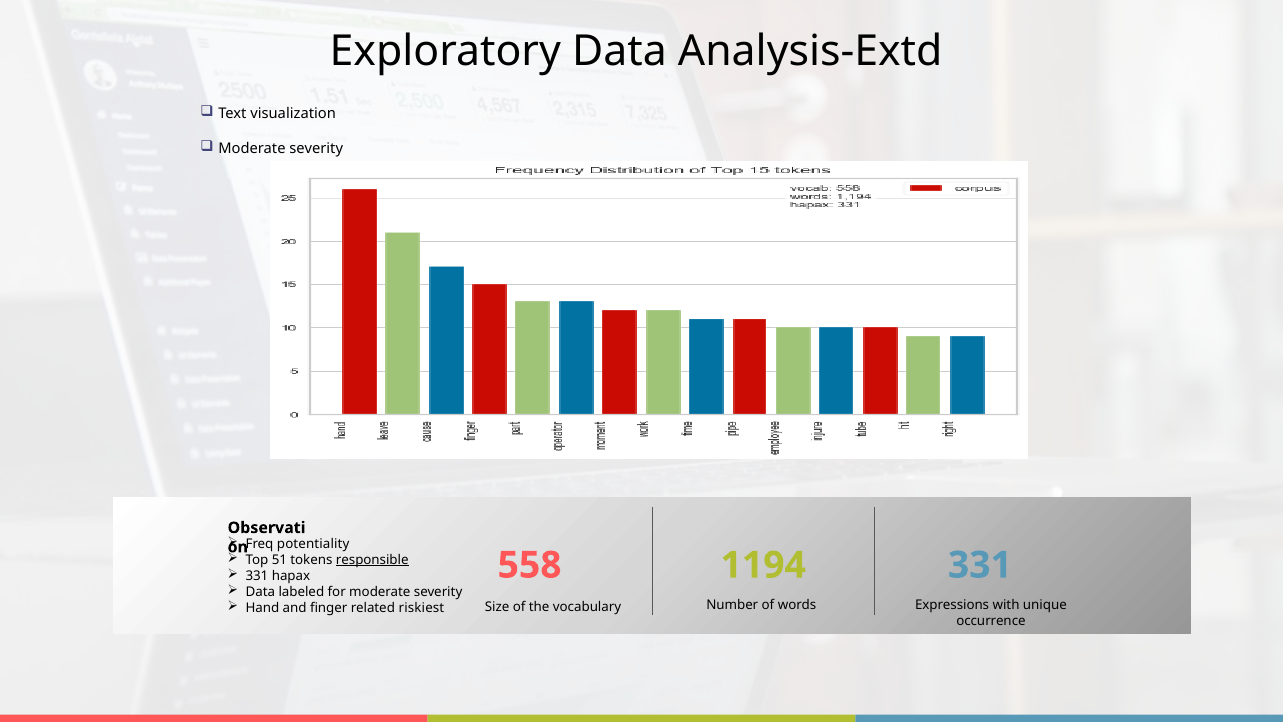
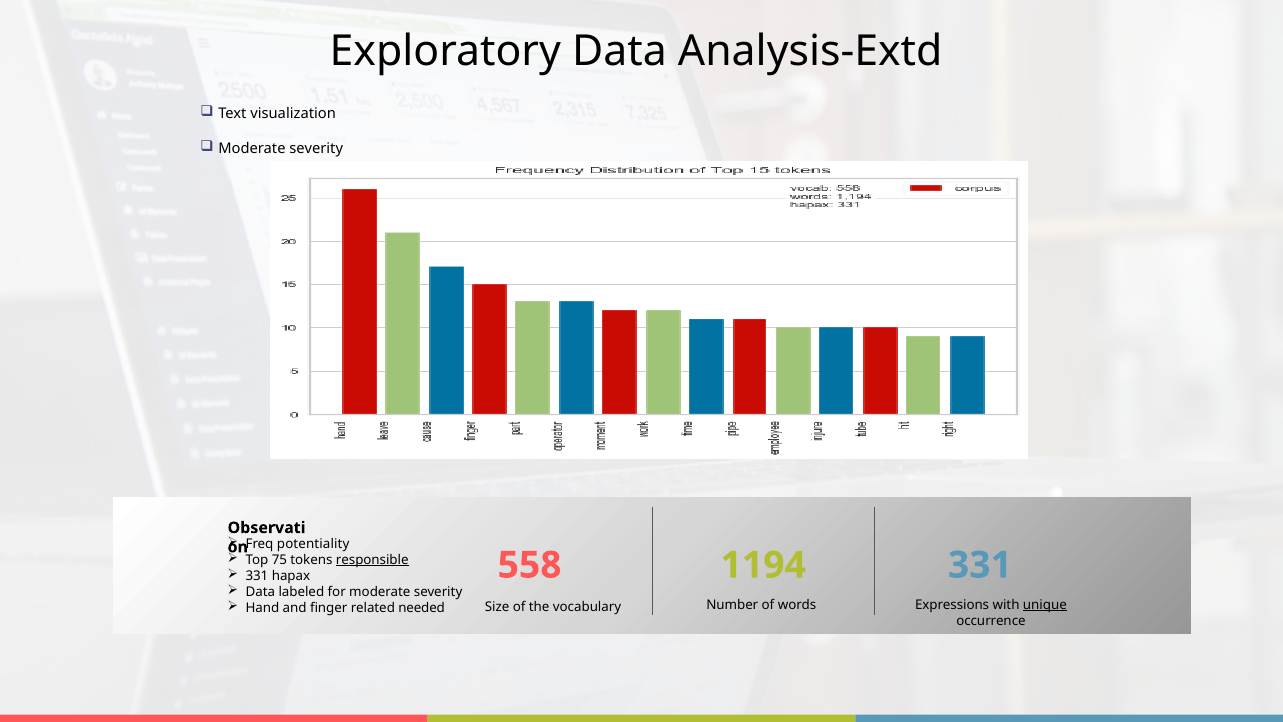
51: 51 -> 75 (279, 560)
unique underline: none -> present (1045, 604)
riskiest: riskiest -> needed (422, 608)
